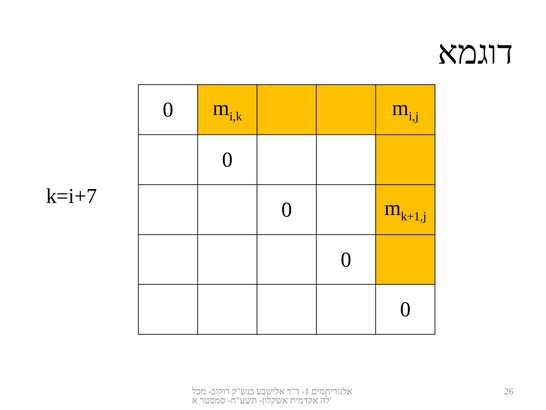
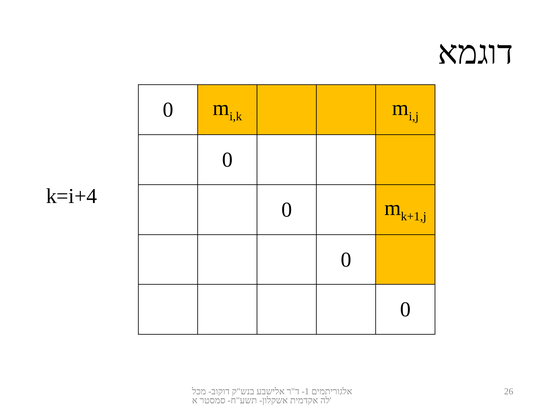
k=i+7: k=i+7 -> k=i+4 (72, 196)
